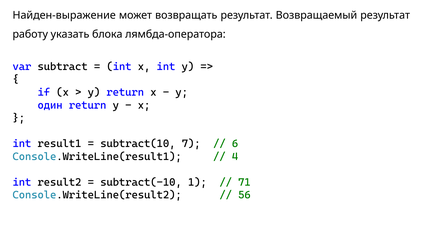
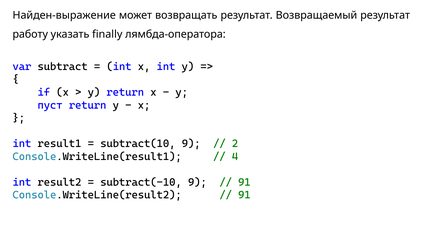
блока: блока -> finally (107, 34)
один: один -> пуст (50, 105)
subtract(10 7: 7 -> 9 (191, 144)
6: 6 -> 2 (235, 144)
subtract(-10 1: 1 -> 9 (197, 182)
71: 71 -> 91 (244, 182)
56: 56 -> 91 (244, 195)
